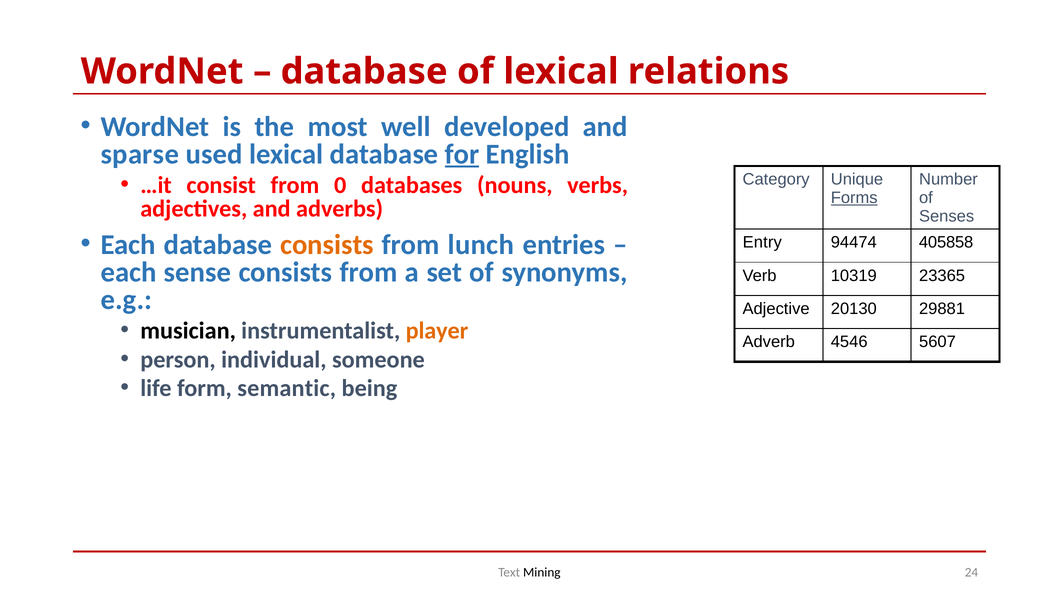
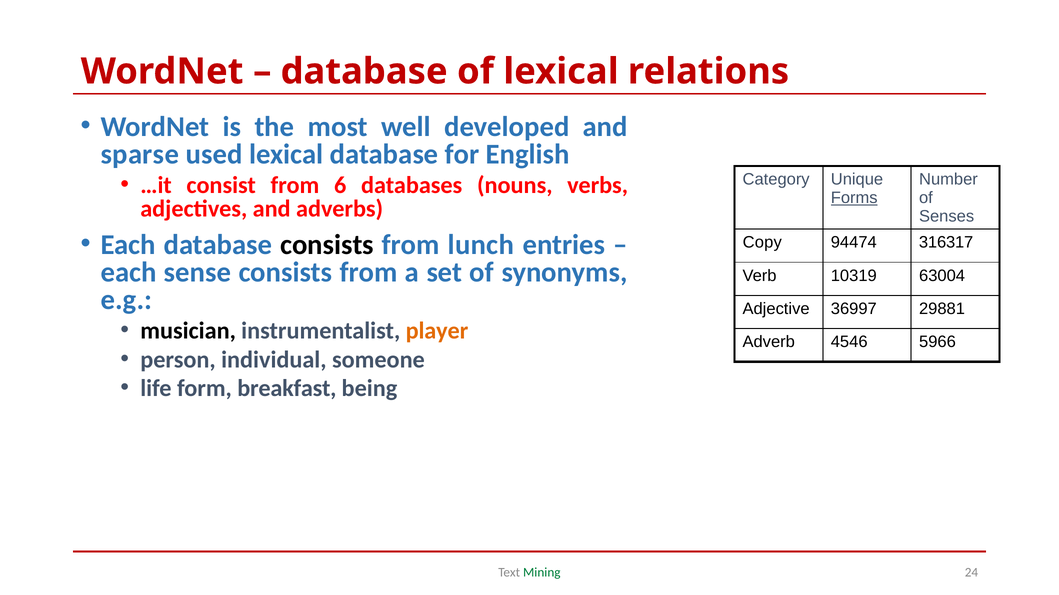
for underline: present -> none (462, 154)
0: 0 -> 6 (340, 185)
consists colour: orange -> black (327, 245)
Entry: Entry -> Copy (762, 243)
405858: 405858 -> 316317 (946, 243)
23365: 23365 -> 63004 (942, 276)
20130: 20130 -> 36997 (854, 309)
5607: 5607 -> 5966 (937, 342)
semantic: semantic -> breakfast (287, 389)
Mining colour: black -> green (542, 573)
